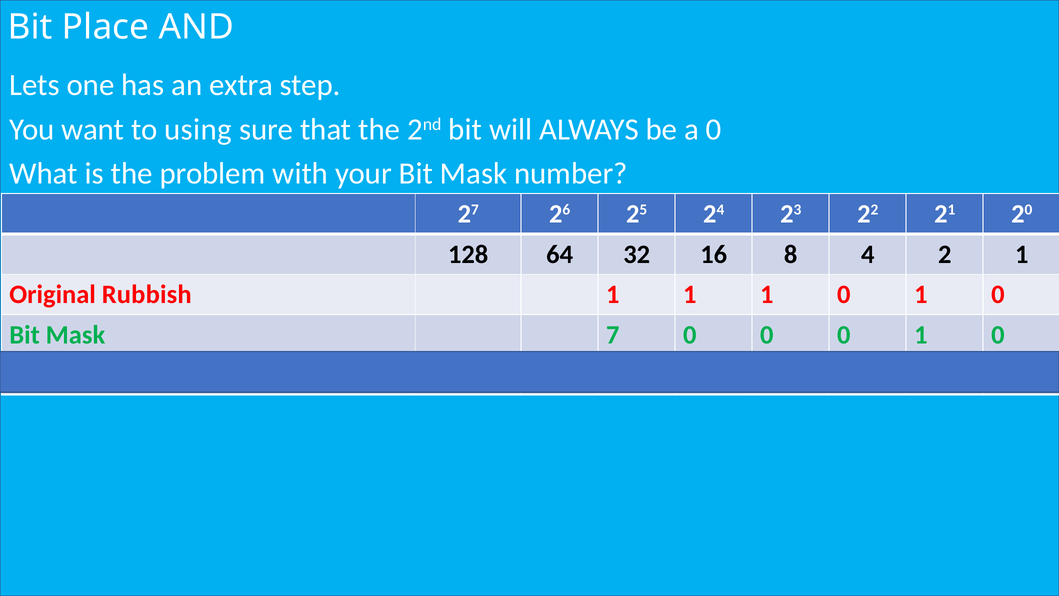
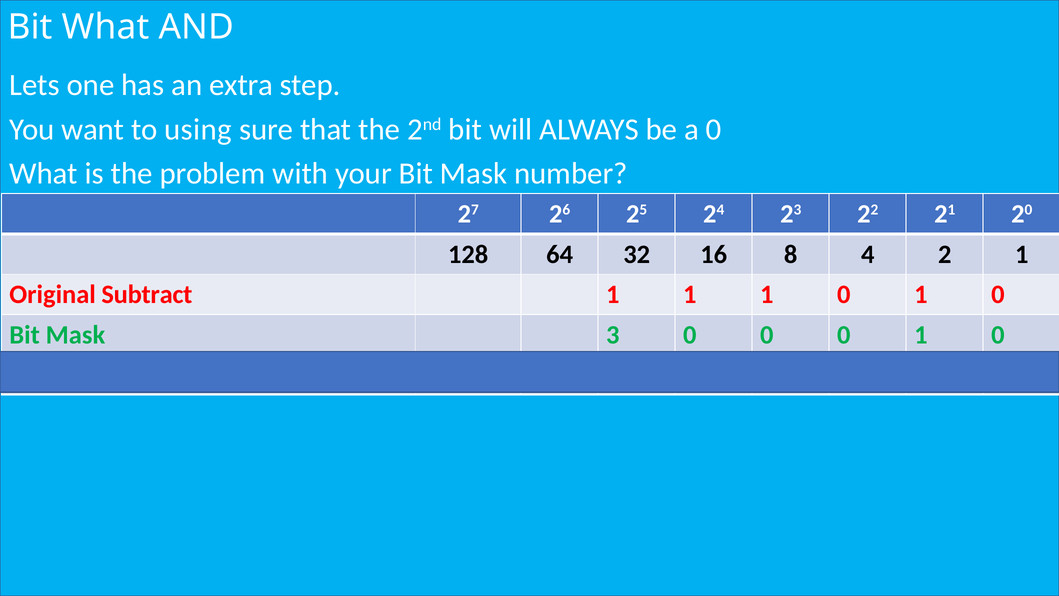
Bit Place: Place -> What (106, 27)
Rubbish: Rubbish -> Subtract (147, 294)
7: 7 -> 3 (613, 335)
